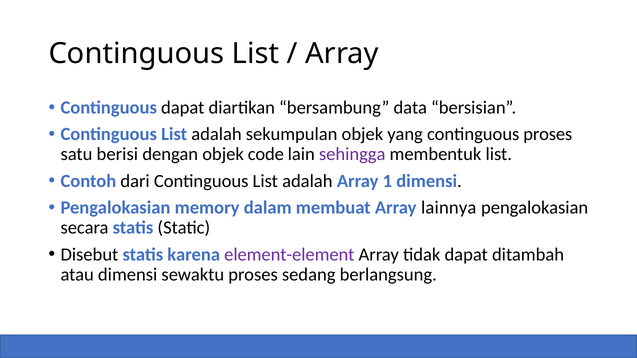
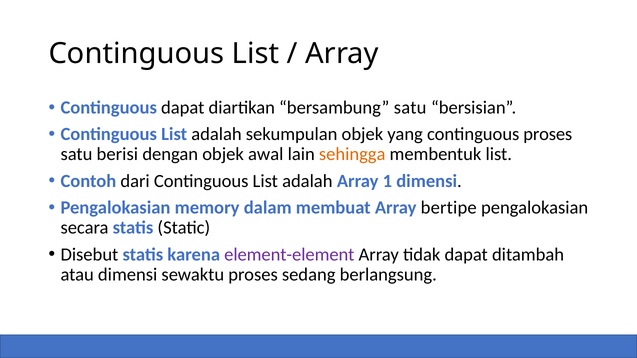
bersambung data: data -> satu (410, 108)
code: code -> awal (266, 154)
sehingga colour: purple -> orange (352, 154)
lainnya: lainnya -> bertipe (449, 208)
